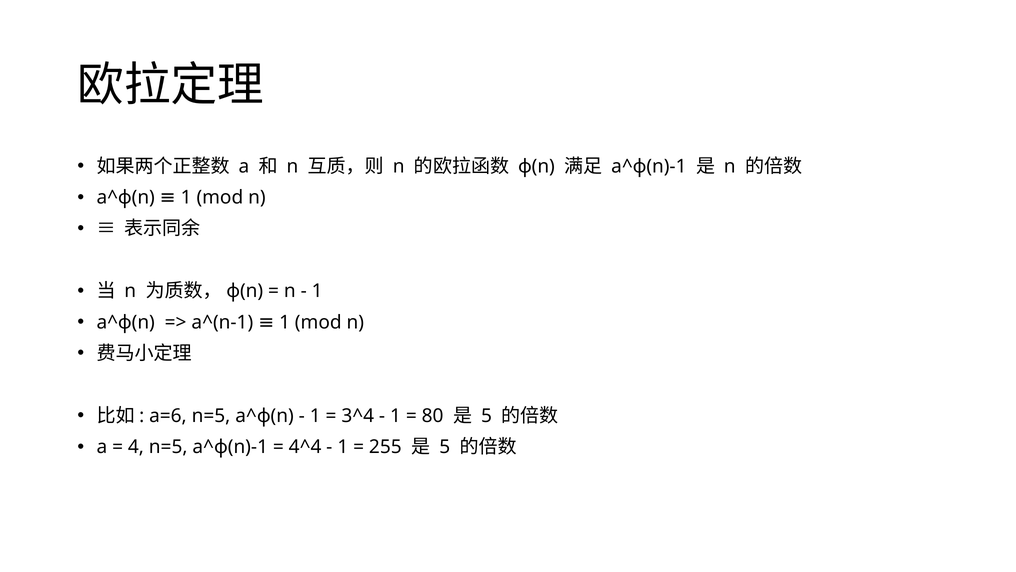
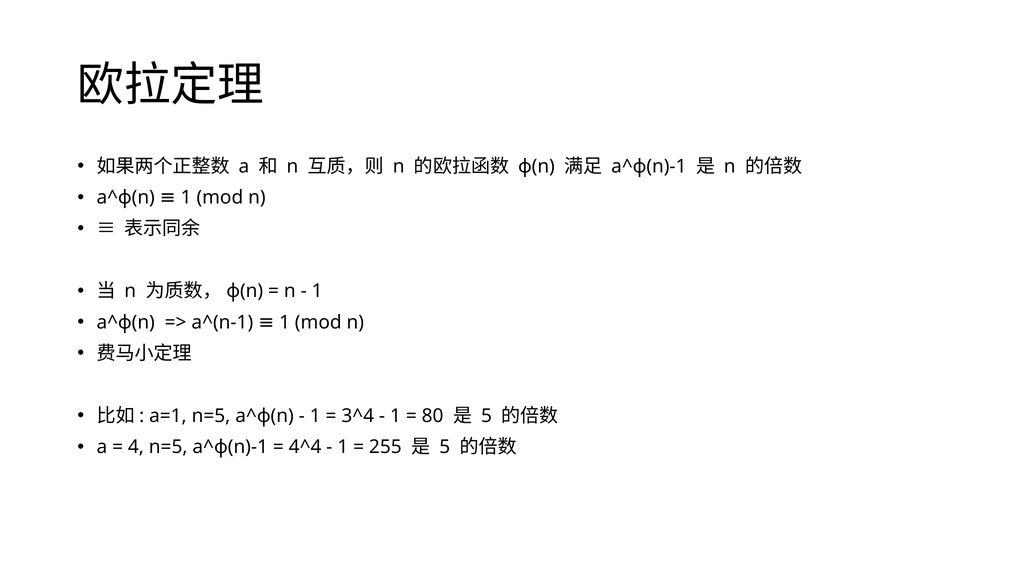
a=6: a=6 -> a=1 (168, 415)
